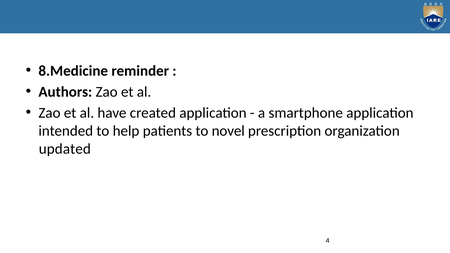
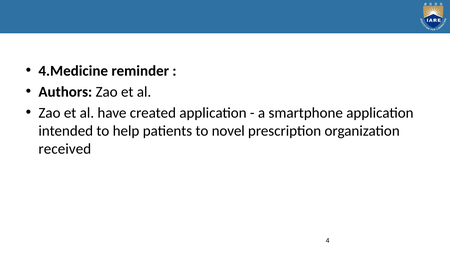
8.Medicine: 8.Medicine -> 4.Medicine (73, 71)
updated: updated -> received (65, 149)
